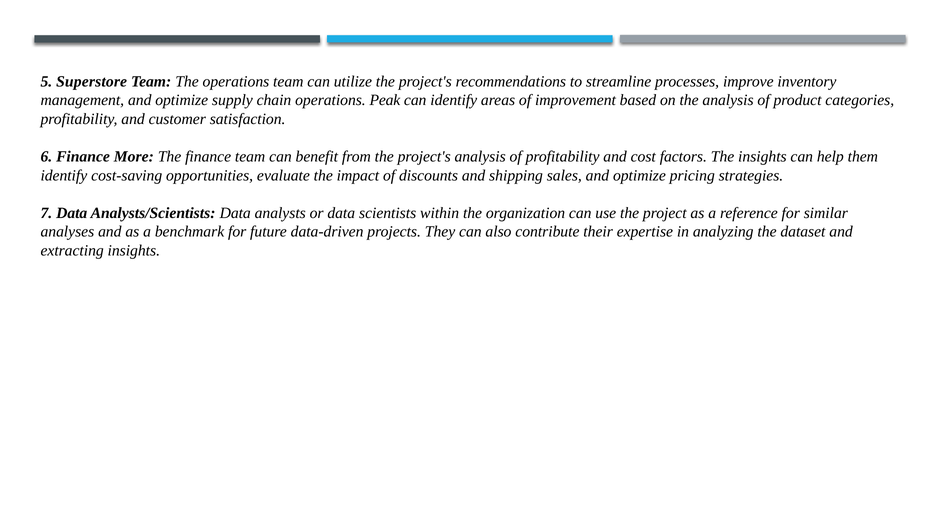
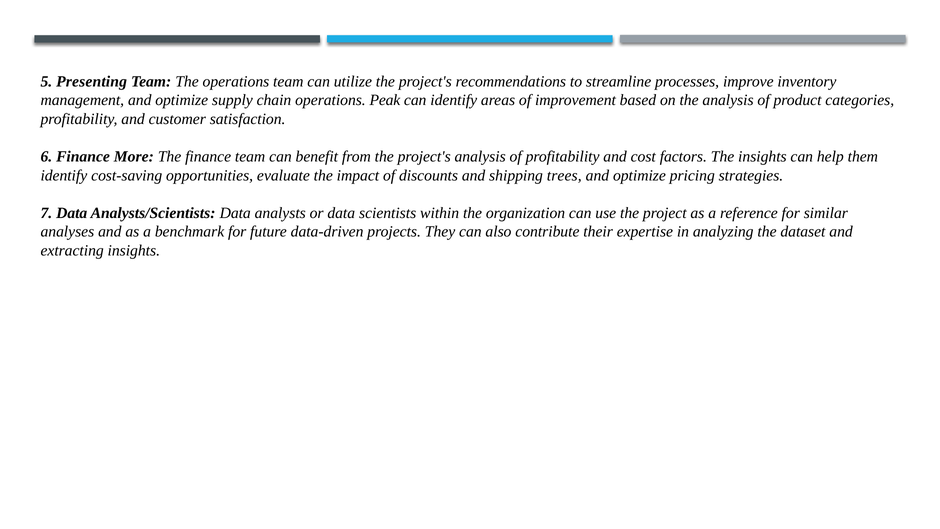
Superstore: Superstore -> Presenting (92, 81)
sales: sales -> trees (564, 175)
